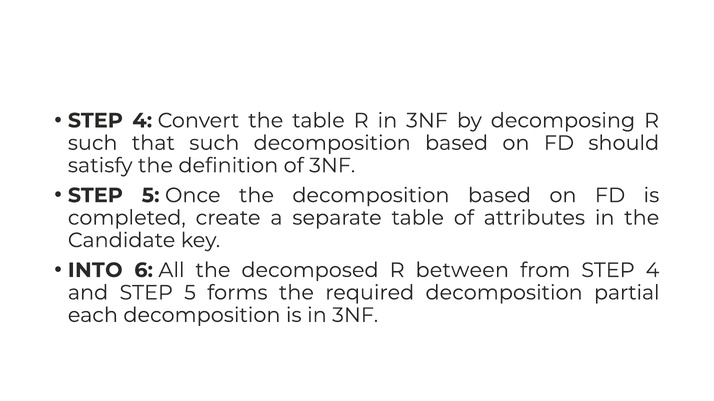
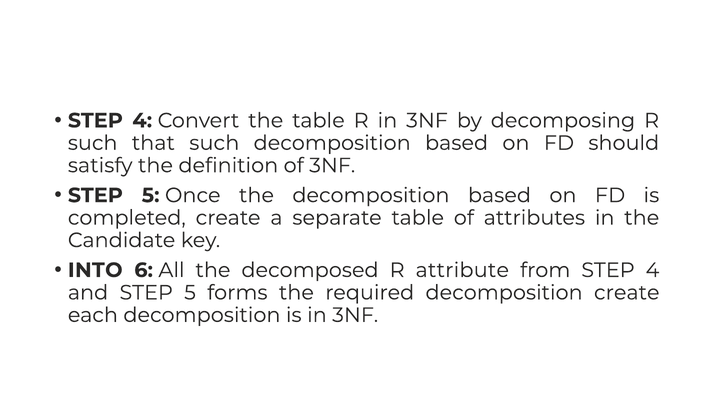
between: between -> attribute (462, 271)
decomposition partial: partial -> create (627, 293)
